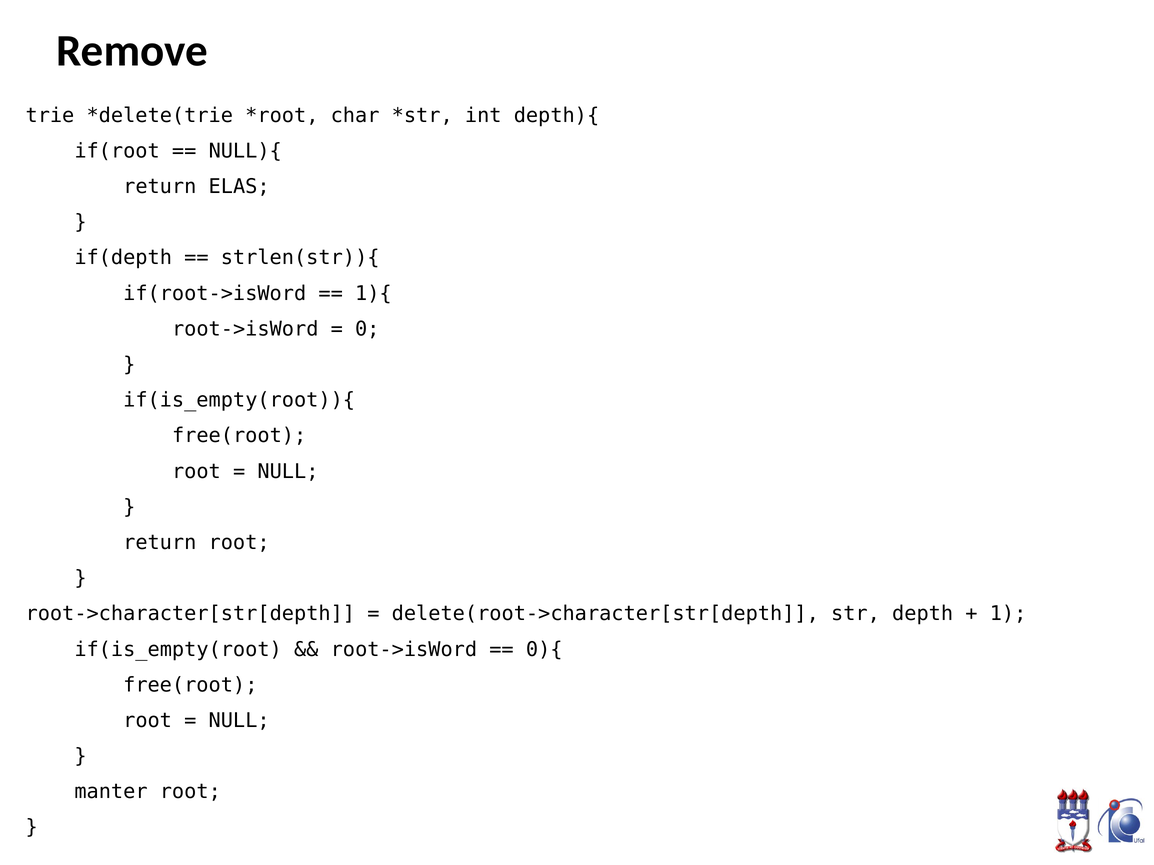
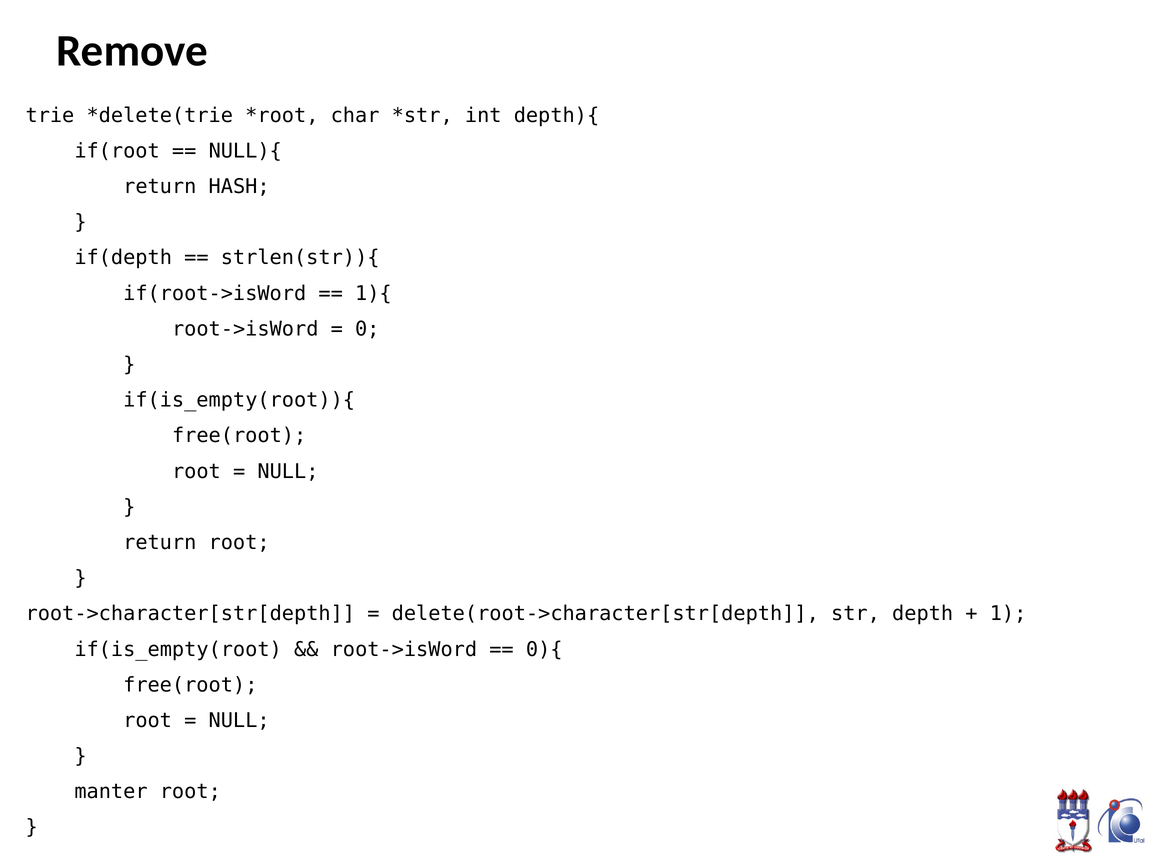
ELAS: ELAS -> HASH (239, 187)
